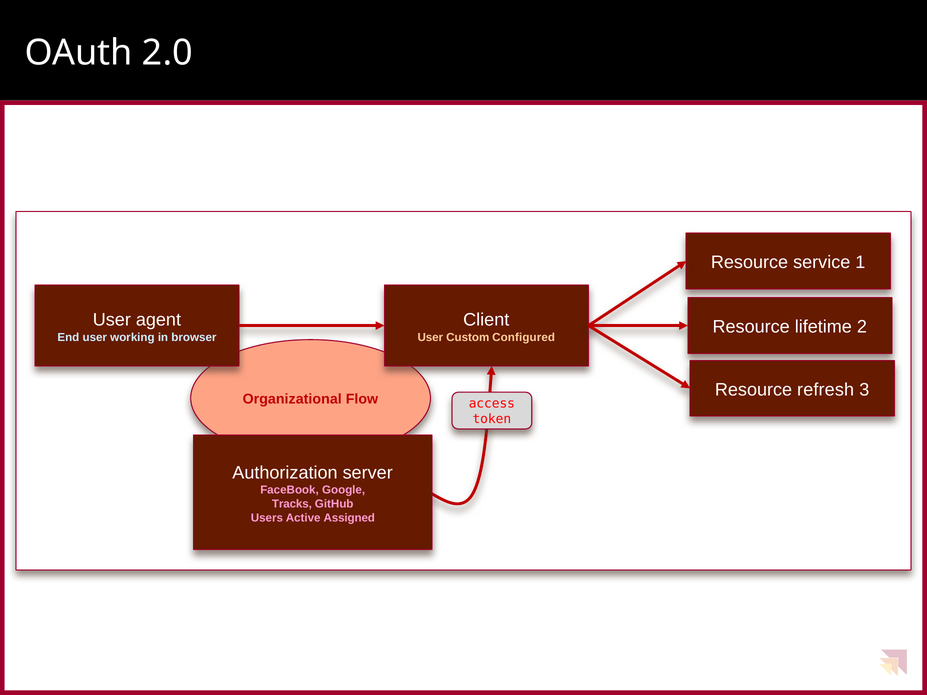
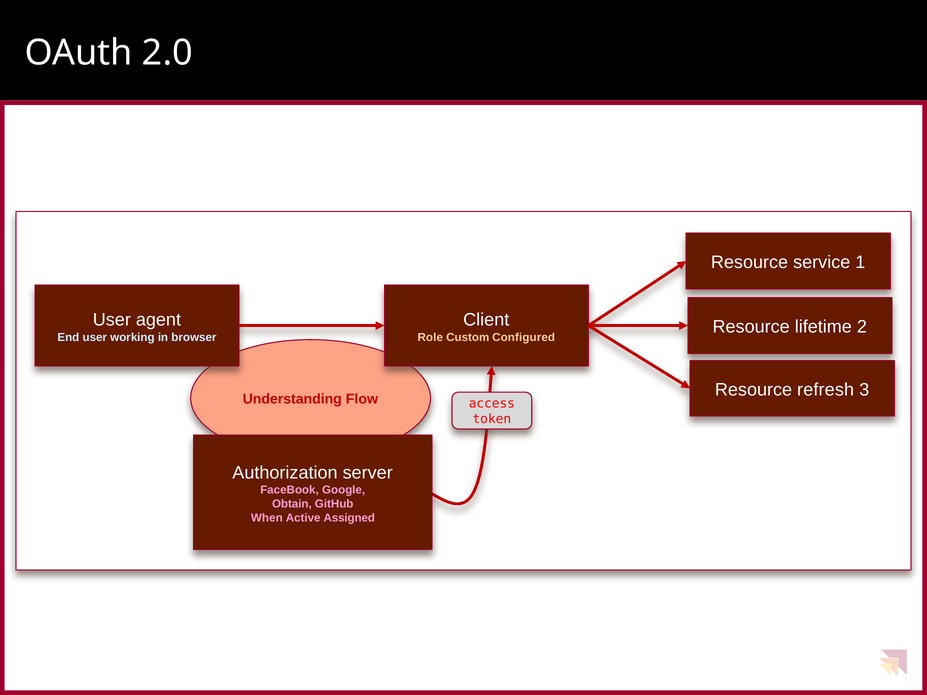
User: User -> Role (430, 337)
Organizational: Organizational -> Understanding (292, 399)
Tracks: Tracks -> Obtain (292, 504)
Users: Users -> When (267, 518)
